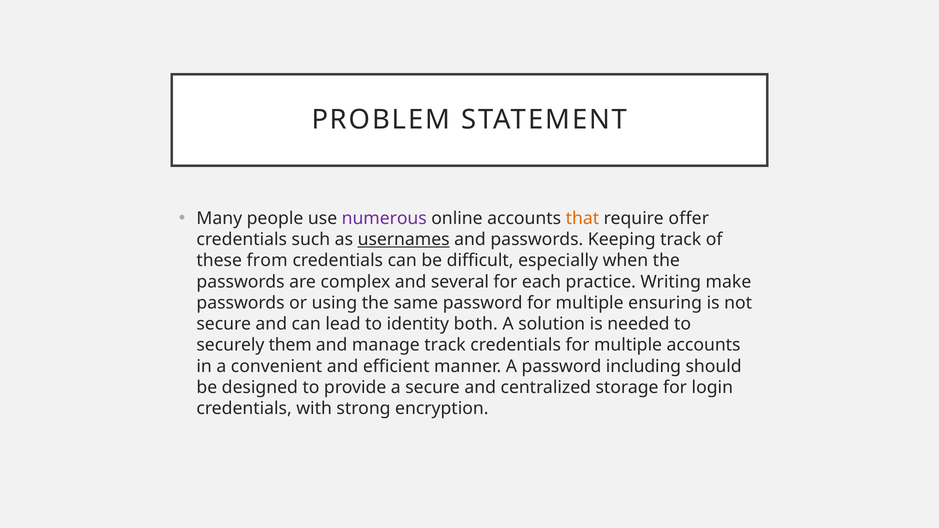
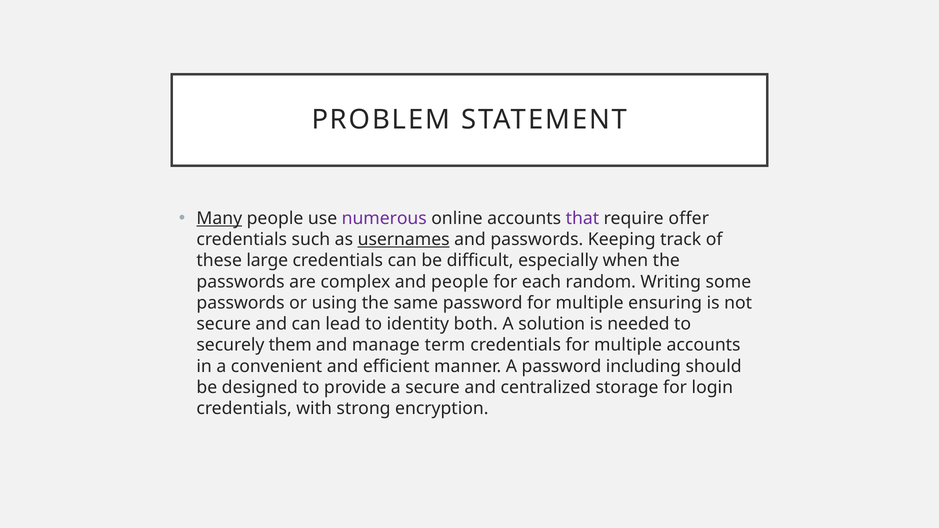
Many underline: none -> present (219, 218)
that colour: orange -> purple (582, 218)
from: from -> large (267, 261)
and several: several -> people (460, 282)
practice: practice -> random (601, 282)
make: make -> some (728, 282)
manage track: track -> term (445, 345)
